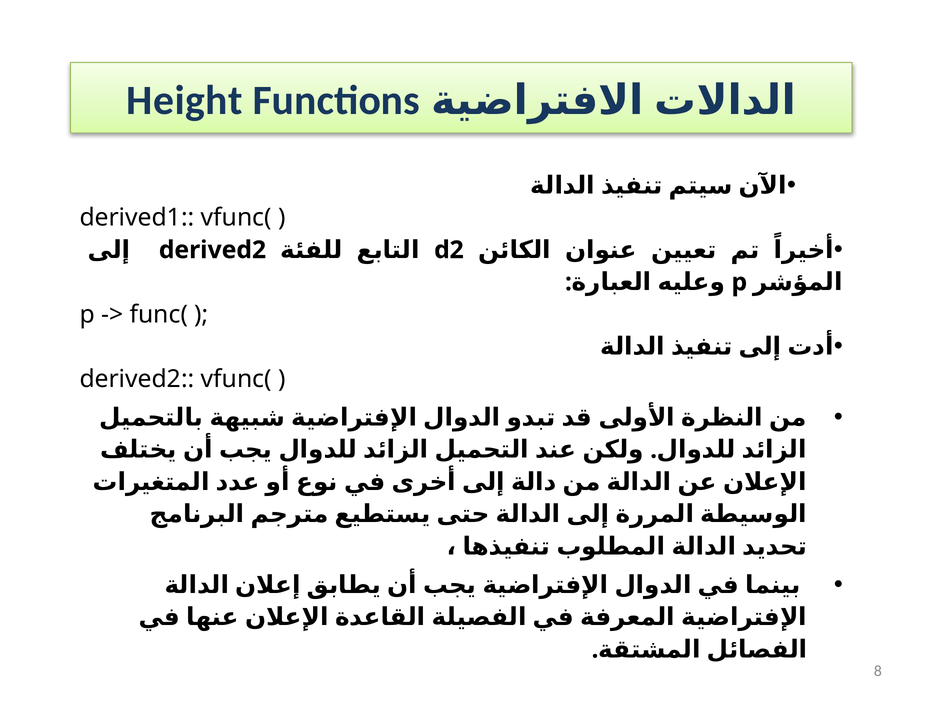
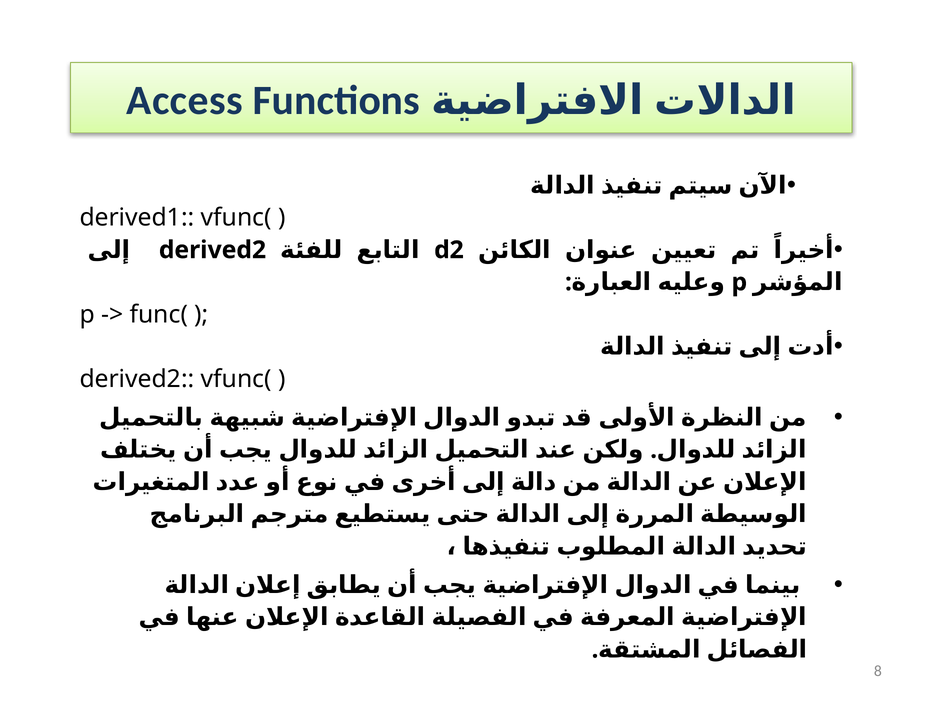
Height: Height -> Access (185, 101)
